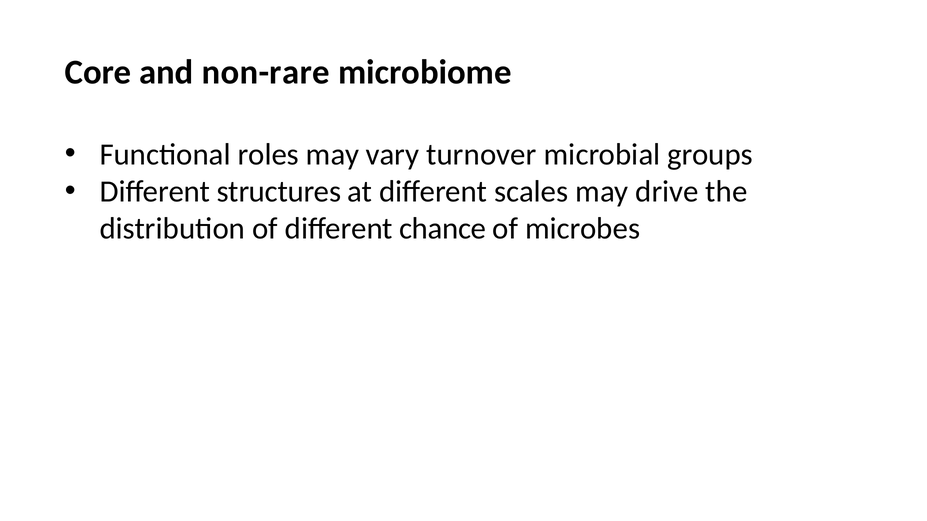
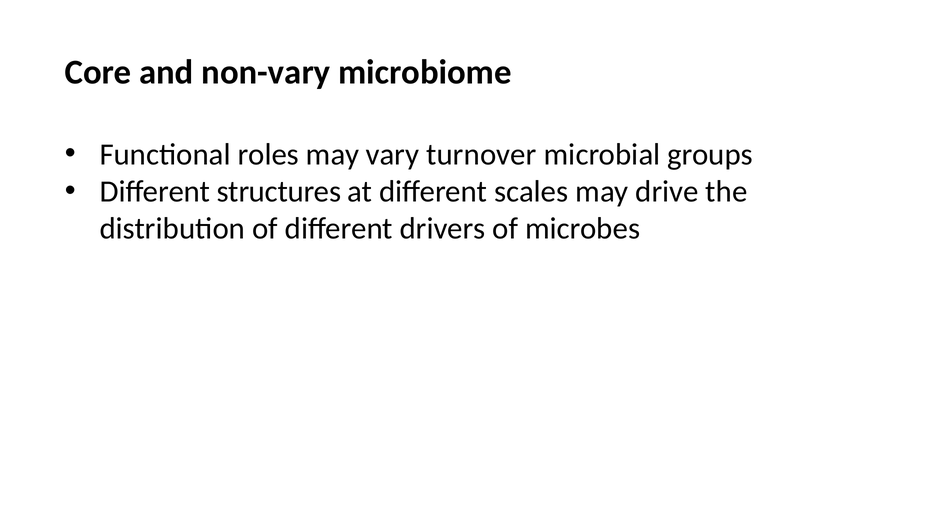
non-rare: non-rare -> non-vary (266, 72)
chance: chance -> drivers (443, 229)
